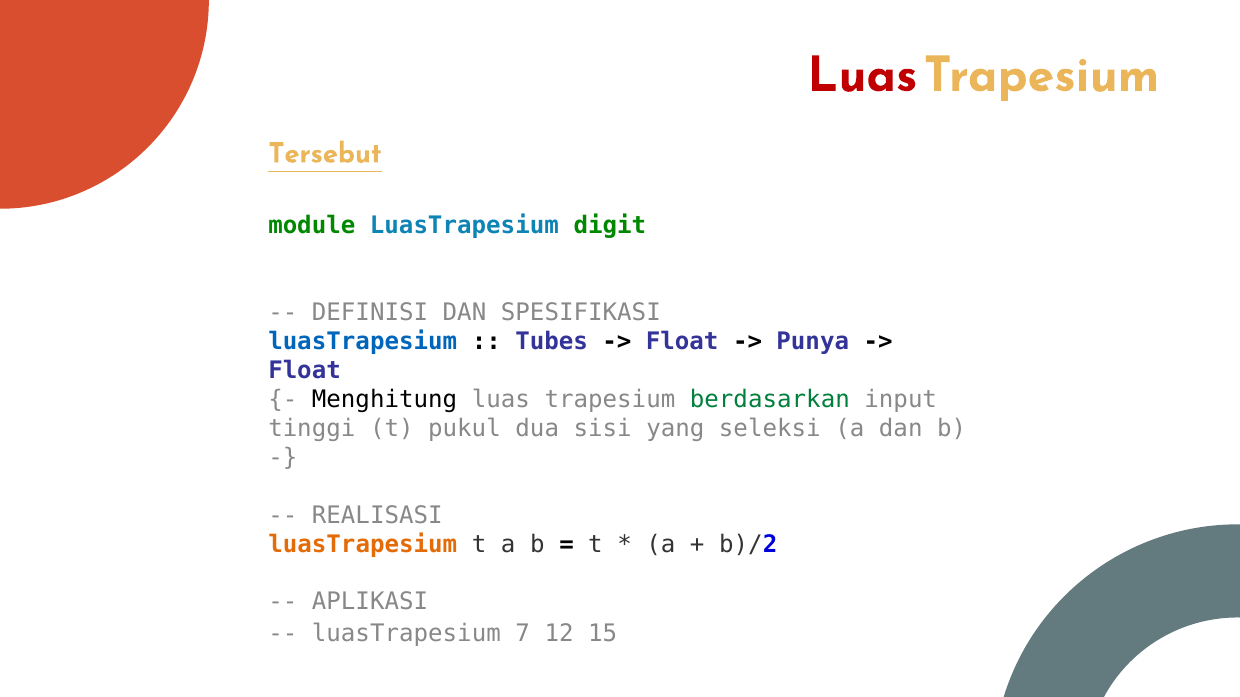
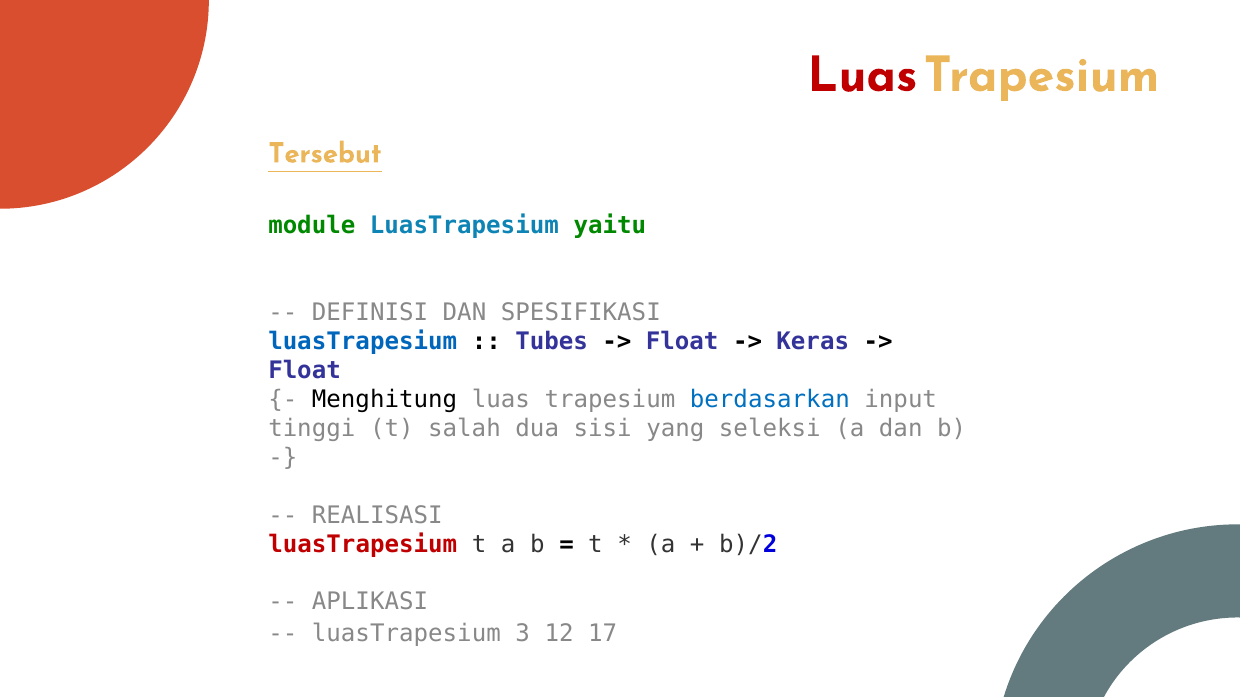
digit: digit -> yaitu (610, 226)
Punya: Punya -> Keras (813, 342)
berdasarkan colour: green -> blue (770, 400)
pukul: pukul -> salah (464, 429)
luasTrapesium colour: orange -> red (363, 544)
7: 7 -> 3 (523, 634)
15: 15 -> 17 (603, 634)
